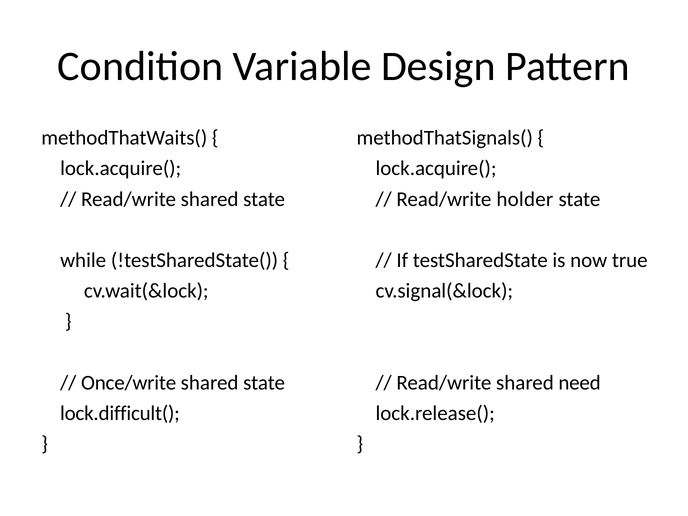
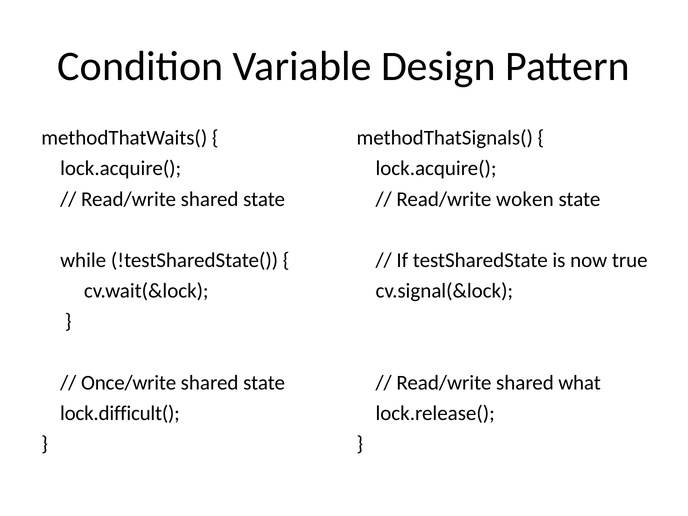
holder: holder -> woken (525, 199)
need: need -> what (580, 383)
